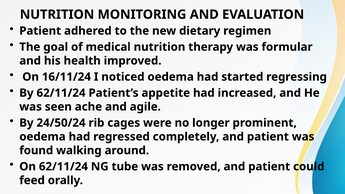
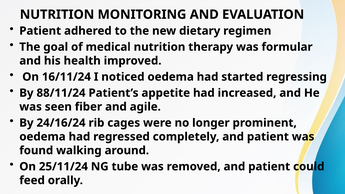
By 62/11/24: 62/11/24 -> 88/11/24 (61, 93)
ache: ache -> fiber (88, 107)
24/50/24: 24/50/24 -> 24/16/24 (61, 123)
On 62/11/24: 62/11/24 -> 25/11/24 (63, 167)
